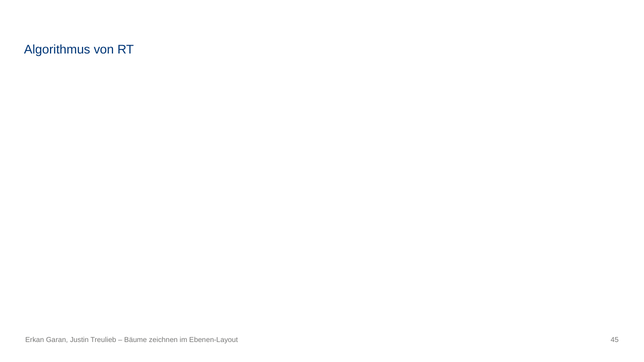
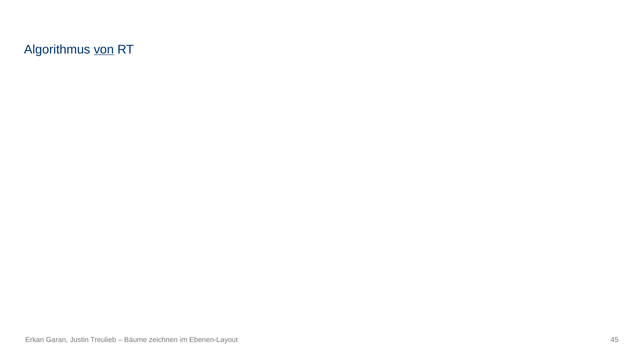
von underline: none -> present (104, 49)
